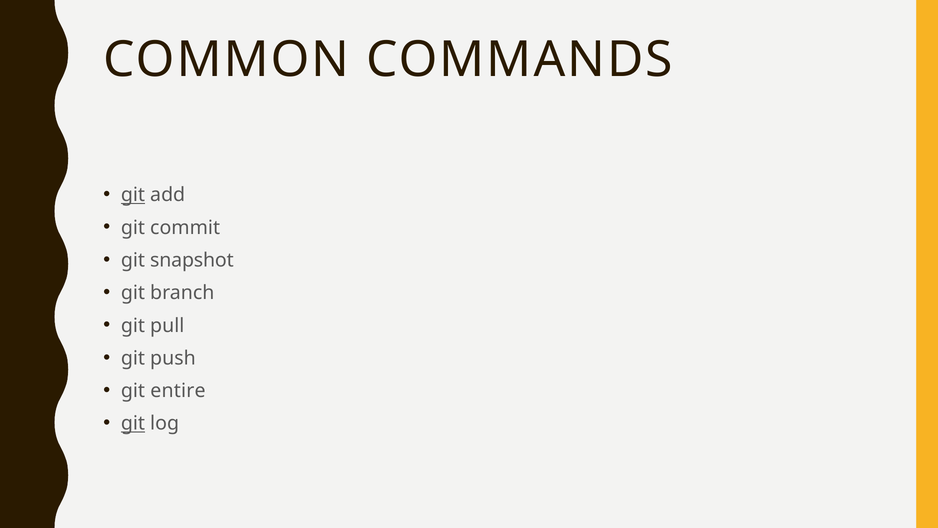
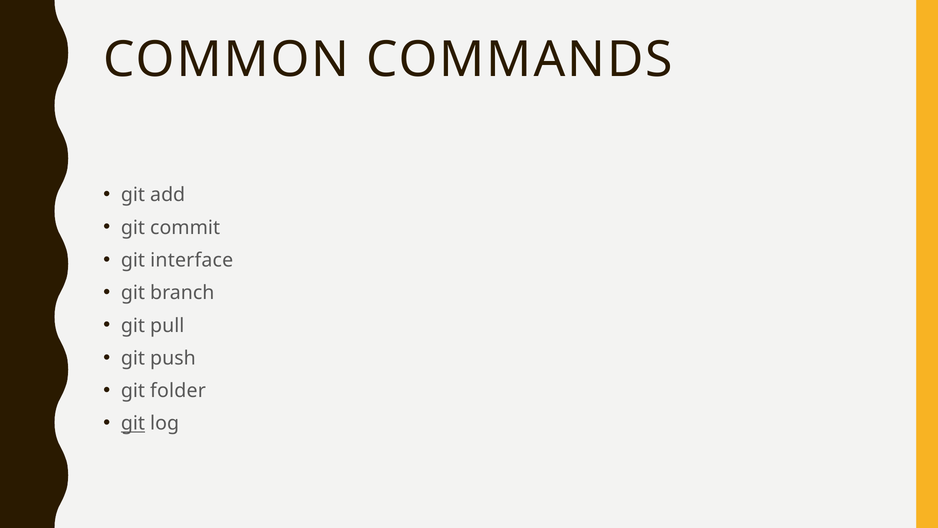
git underline: present -> none (133, 195)
snapshot: snapshot -> interface (192, 260)
entire: entire -> folder (178, 391)
